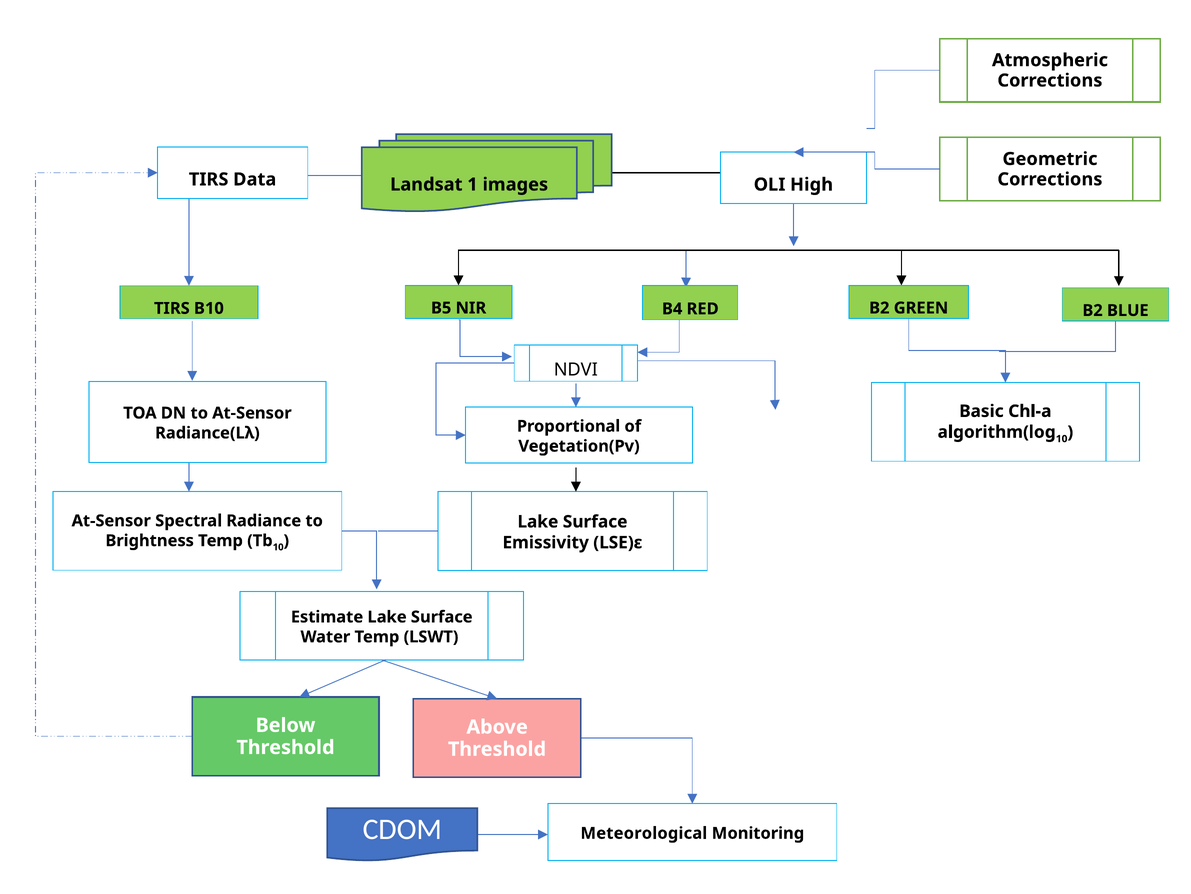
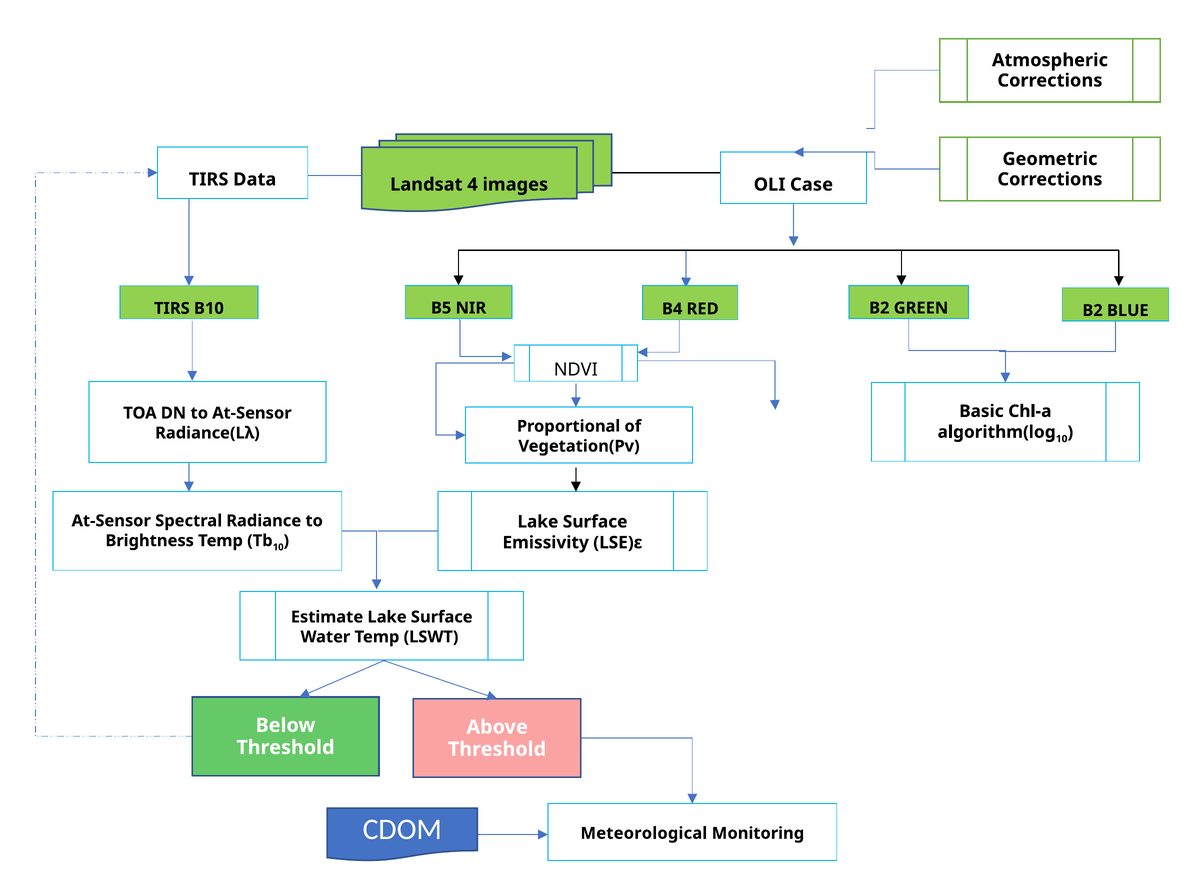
High: High -> Case (812, 184)
1: 1 -> 4 (472, 184)
